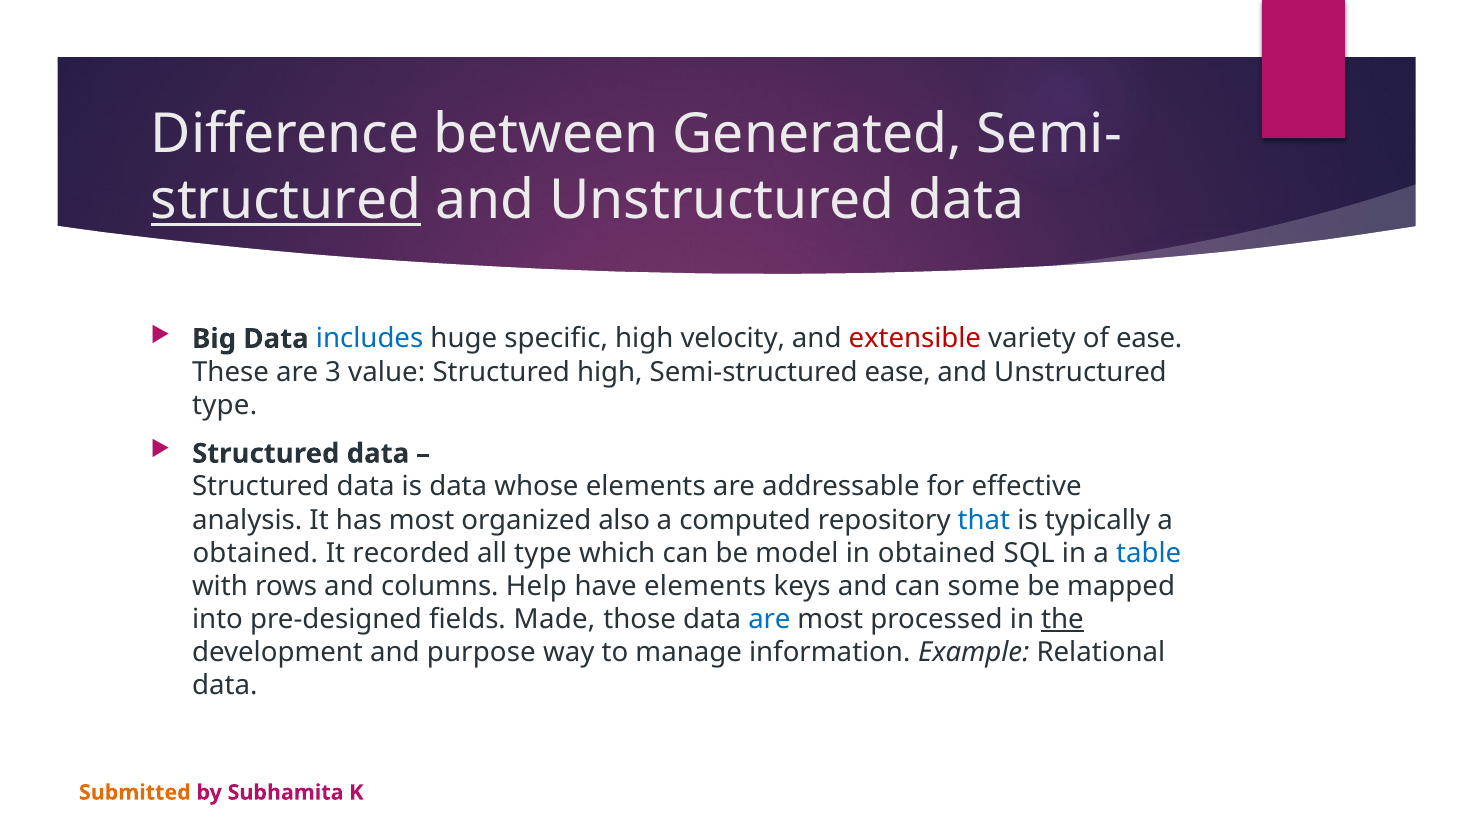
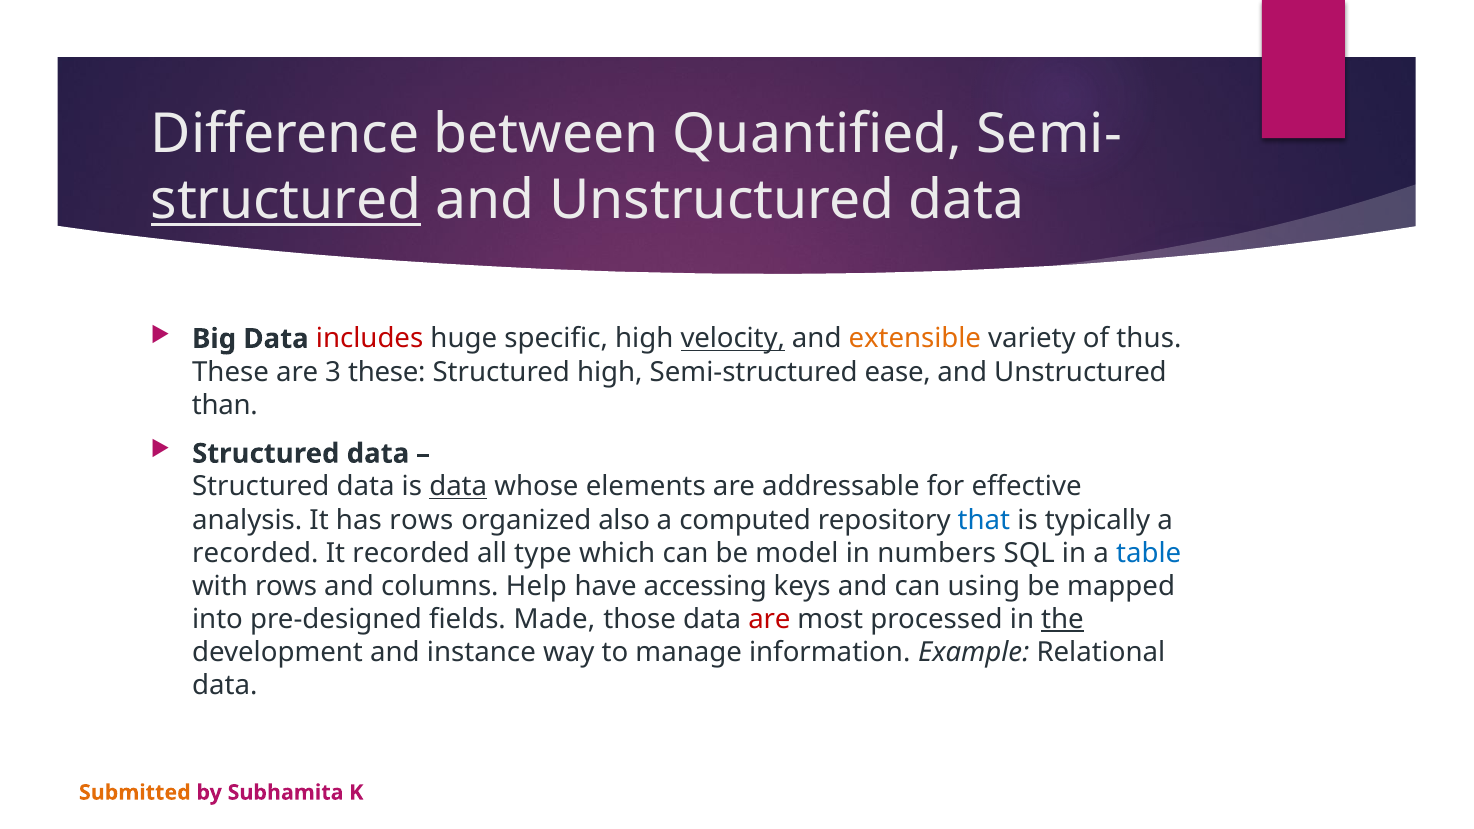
Generated: Generated -> Quantified (818, 134)
includes colour: blue -> red (370, 339)
velocity underline: none -> present (733, 339)
extensible colour: red -> orange (915, 339)
of ease: ease -> thus (1149, 339)
3 value: value -> these (387, 372)
type: type -> than (225, 405)
data underline: none -> present (458, 487)
has most: most -> rows (421, 520)
obtained: obtained -> recorded (255, 553)
in obtained: obtained -> numbers (937, 553)
have elements: elements -> accessing (705, 586)
some: some -> using (984, 586)
are colour: blue -> red (769, 619)
purpose: purpose -> instance (481, 653)
